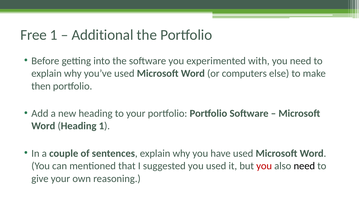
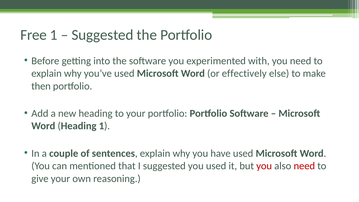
Additional: Additional -> Suggested (103, 35)
computers: computers -> effectively (244, 73)
need colour: black -> red (304, 166)
